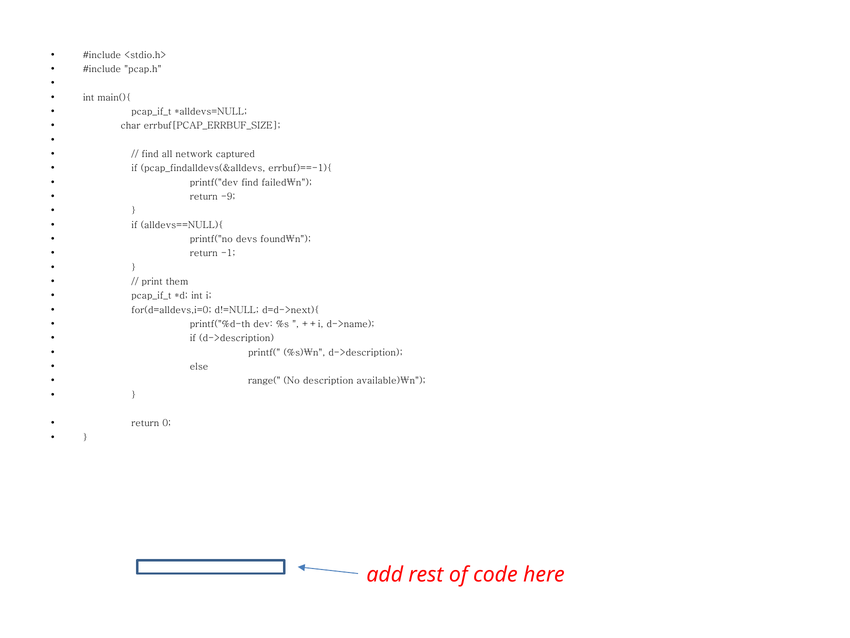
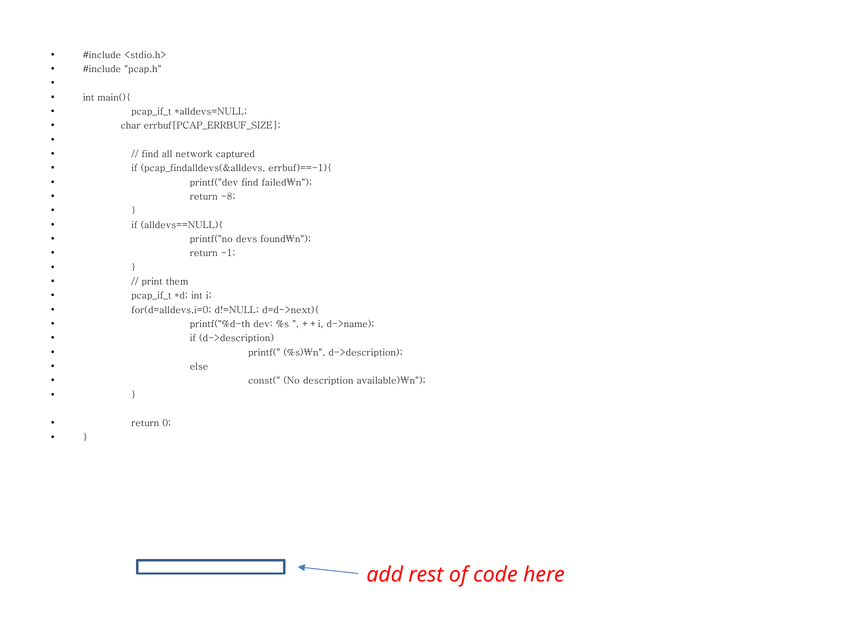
-9: -9 -> -8 (228, 196)
range(: range( -> const( (264, 380)
